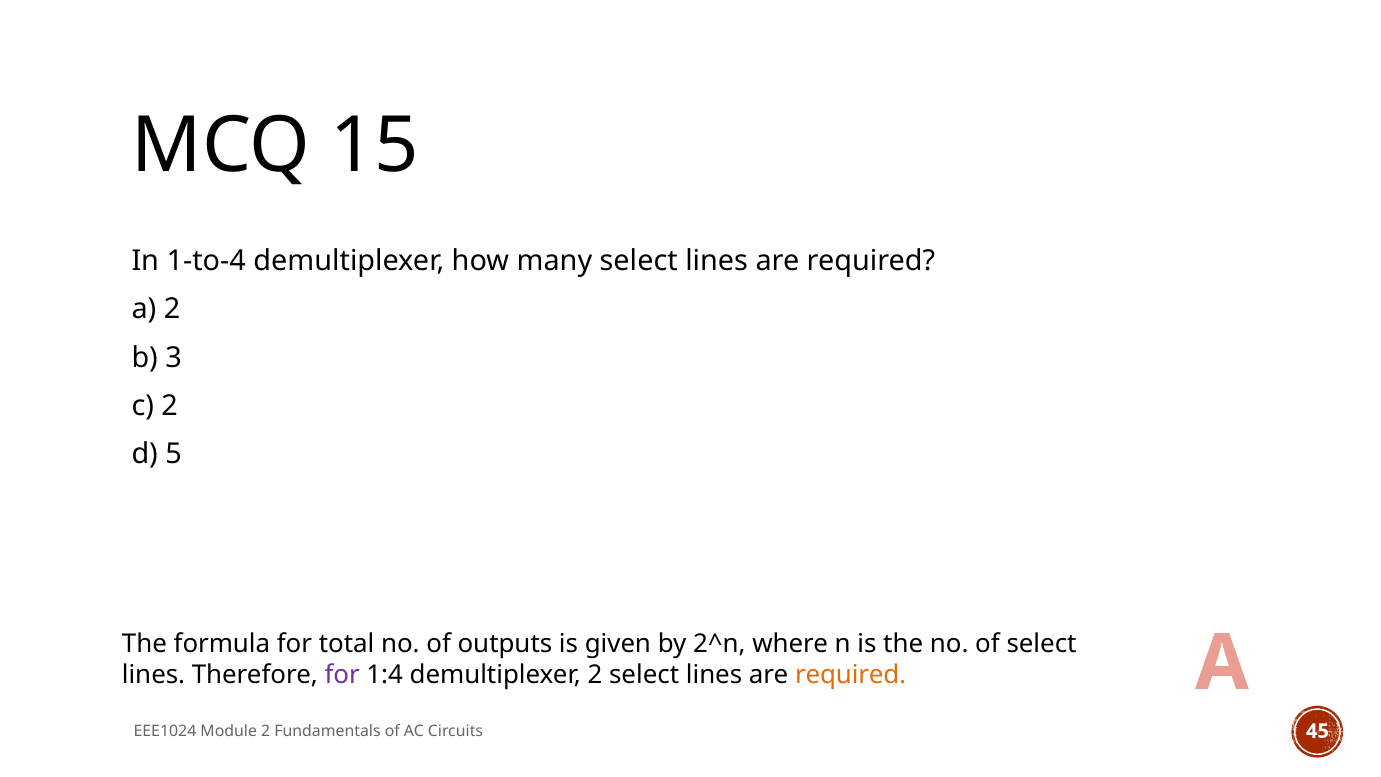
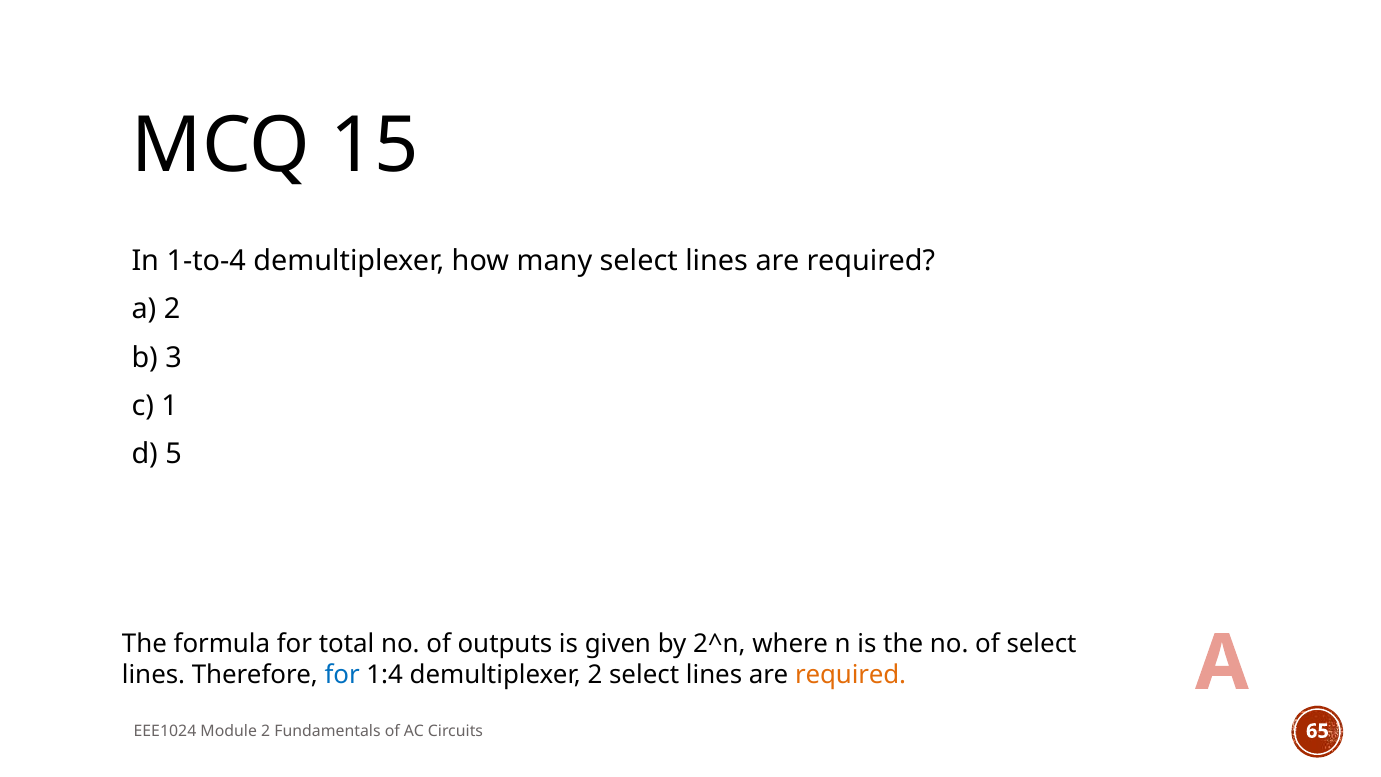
c 2: 2 -> 1 (170, 406)
for colour: purple -> blue (342, 675)
45: 45 -> 65 (1317, 731)
